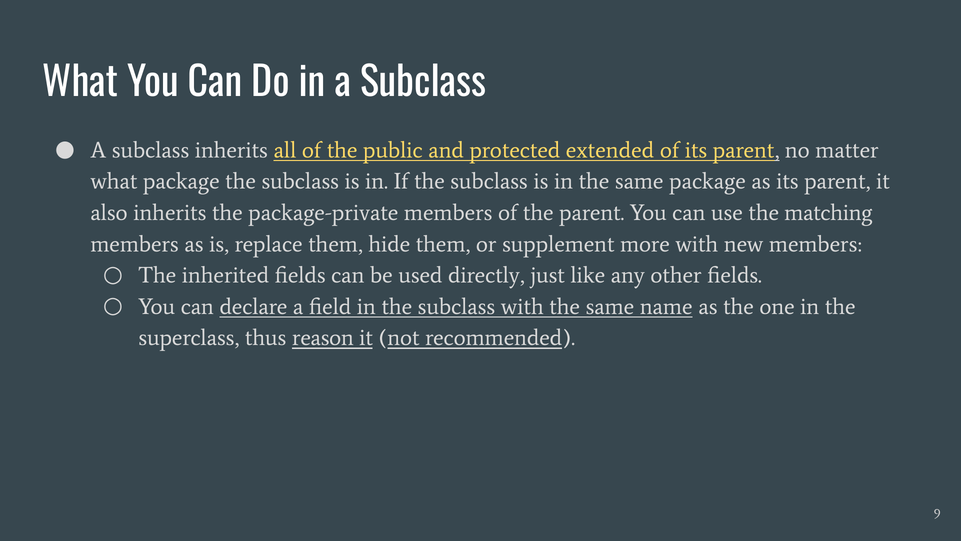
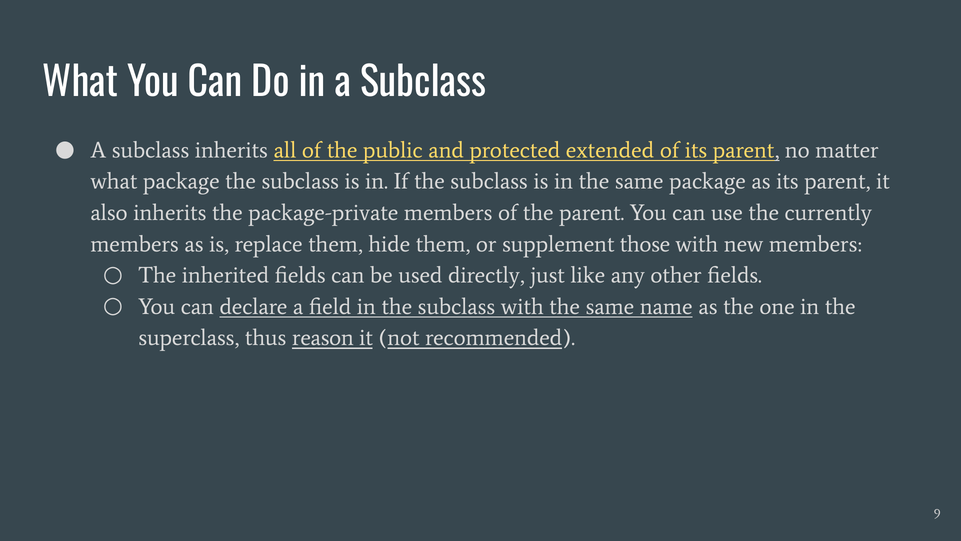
matching: matching -> currently (828, 213)
more: more -> those (645, 244)
